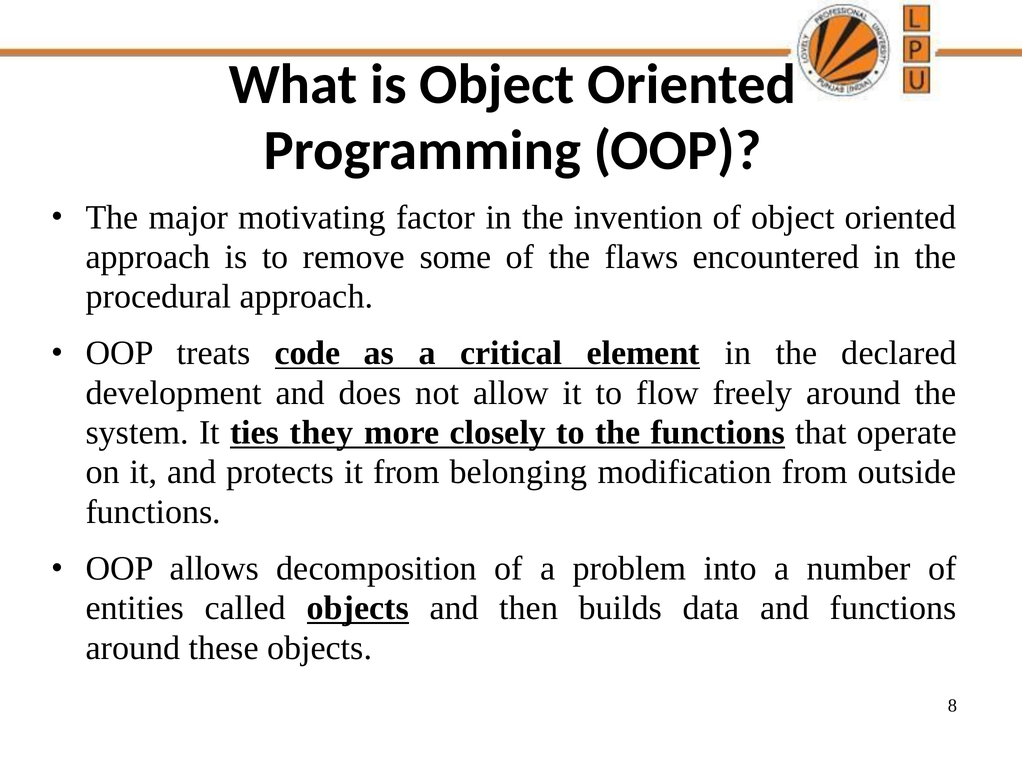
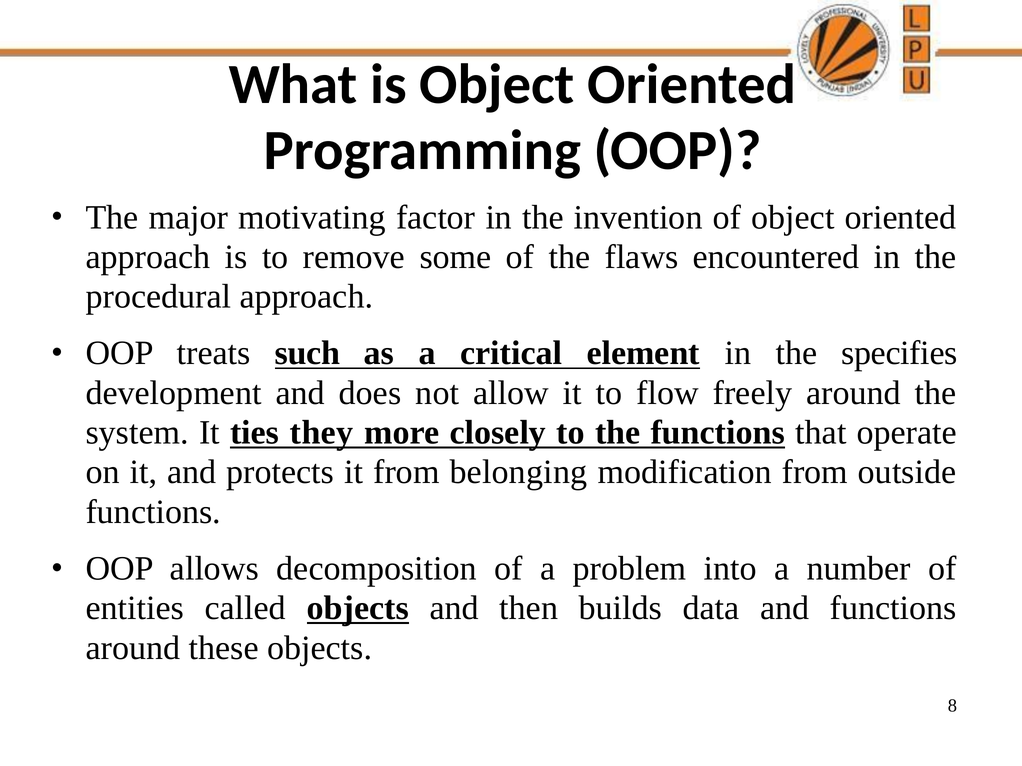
code: code -> such (308, 353)
declared: declared -> specifies (899, 353)
